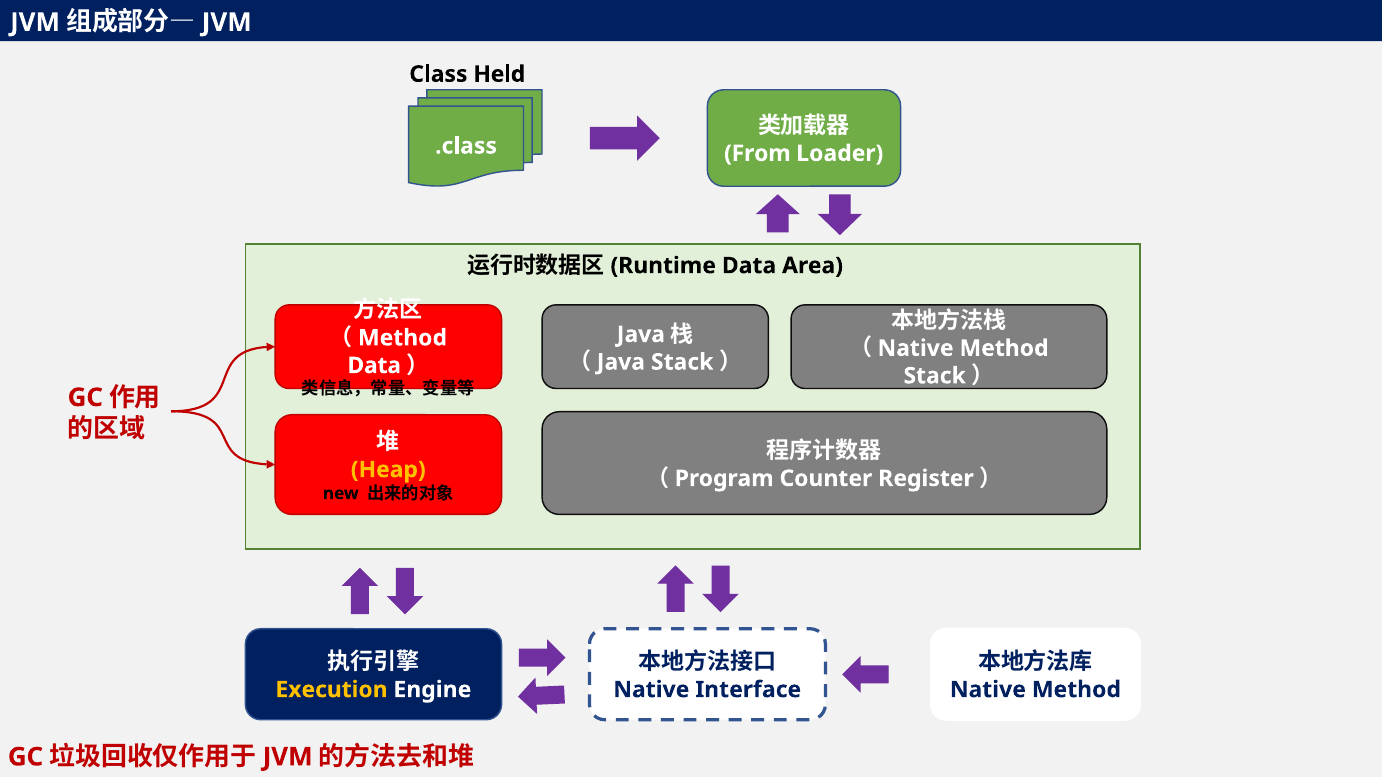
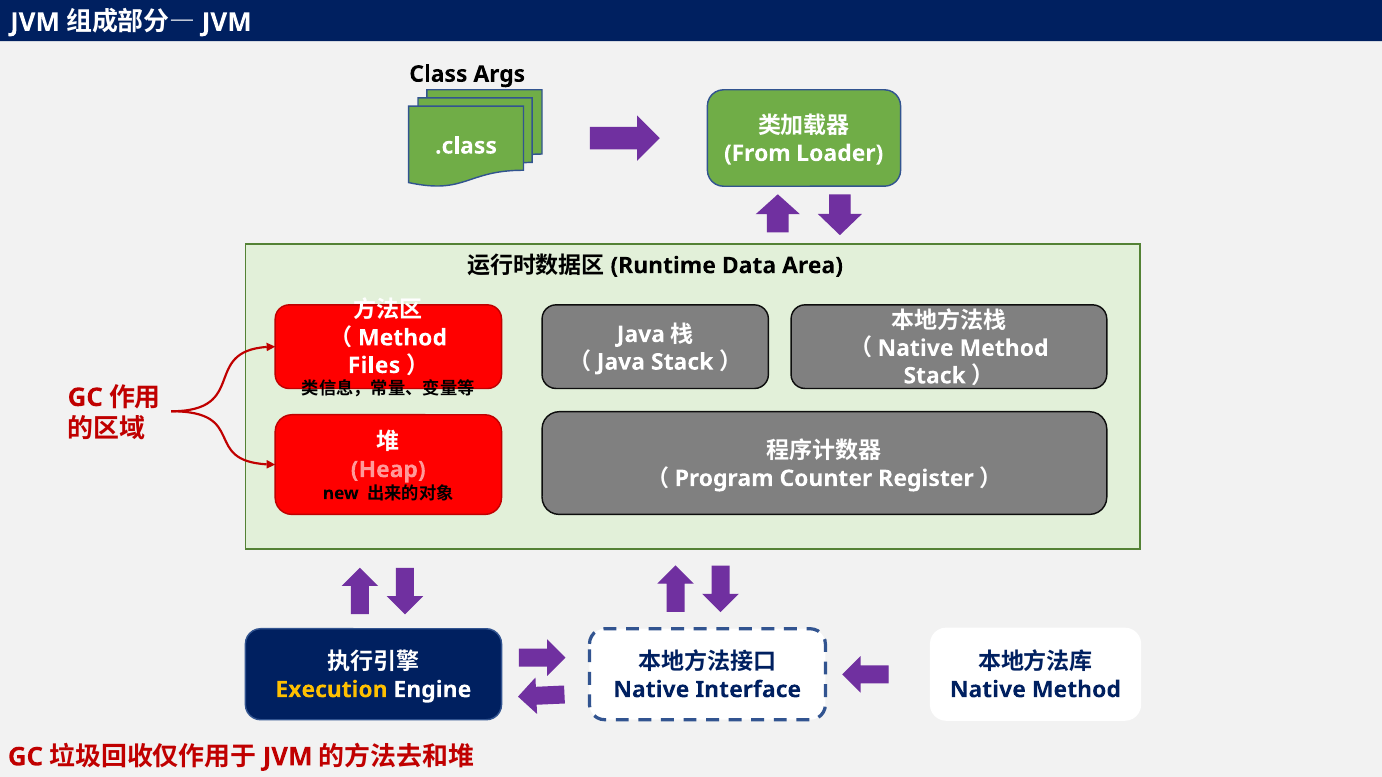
Held: Held -> Args (499, 74)
Data: Data -> Files (374, 366)
Heap colour: yellow -> pink (388, 470)
